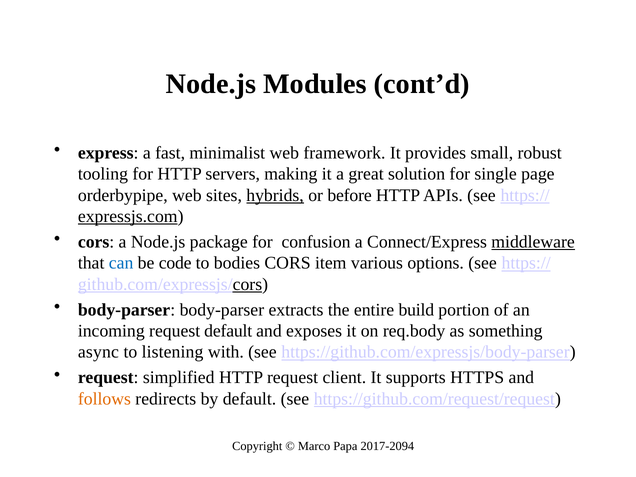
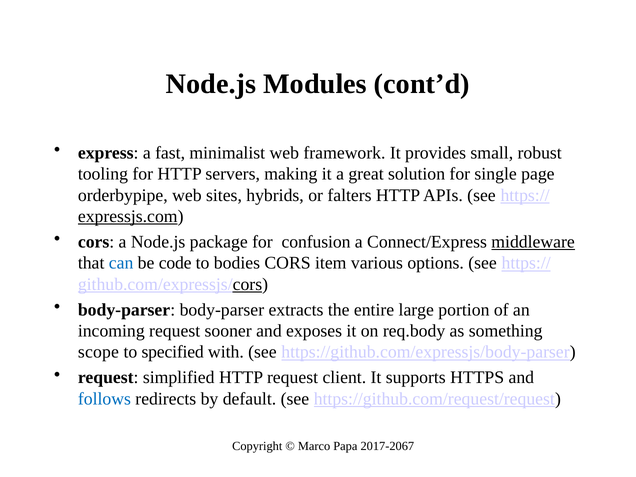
hybrids underline: present -> none (275, 195)
before: before -> falters (349, 195)
build: build -> large (416, 310)
request default: default -> sooner (228, 331)
async: async -> scope (98, 352)
listening: listening -> specified (173, 352)
follows colour: orange -> blue (104, 399)
2017-2094: 2017-2094 -> 2017-2067 (387, 446)
